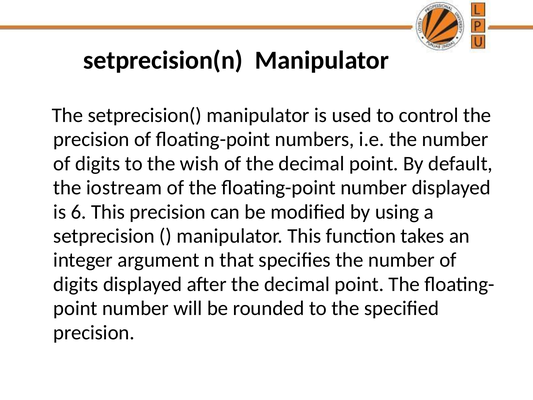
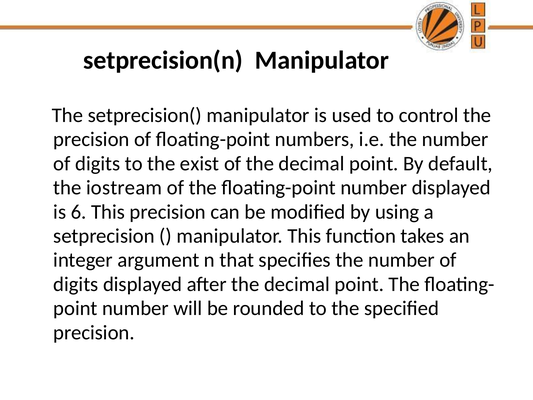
wish: wish -> exist (200, 163)
